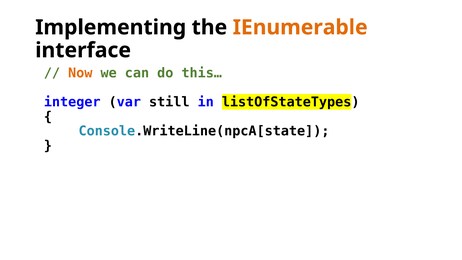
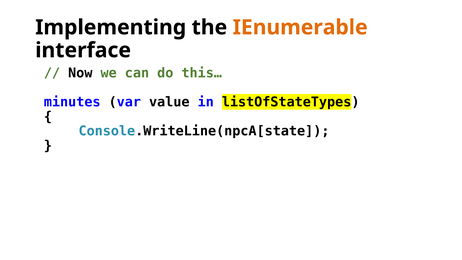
Now colour: orange -> black (80, 73)
integer: integer -> minutes (72, 102)
still: still -> value (169, 102)
